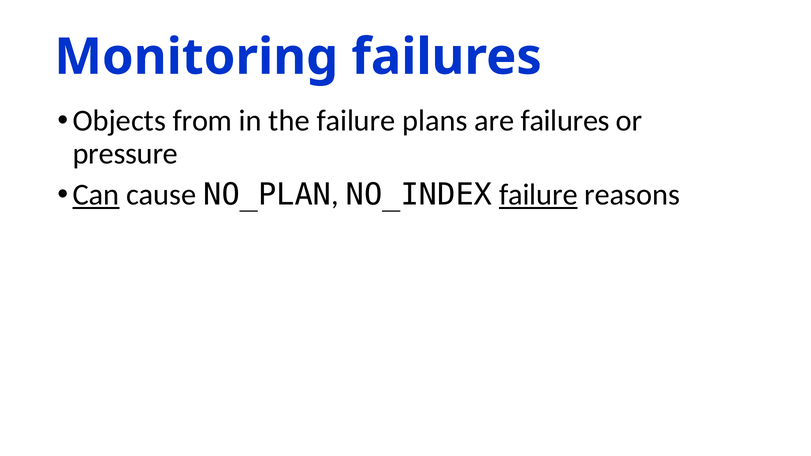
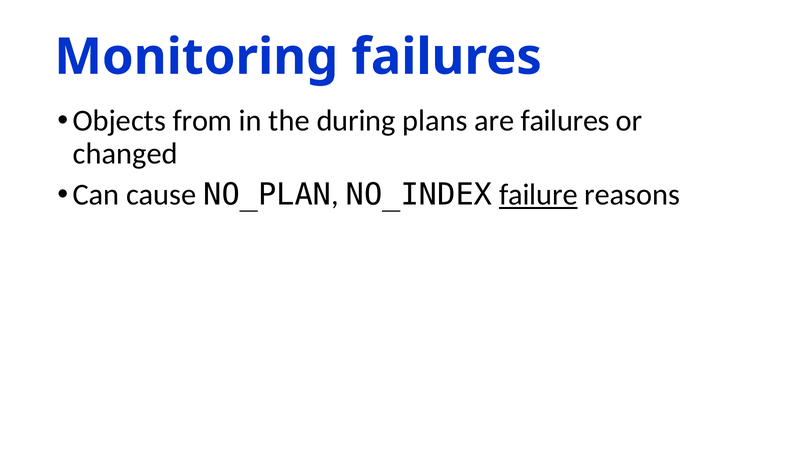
the failure: failure -> during (356, 121)
pressure: pressure -> changed (125, 154)
Can underline: present -> none (96, 195)
